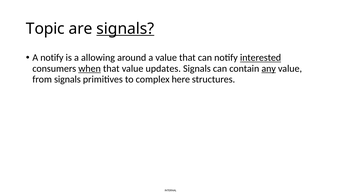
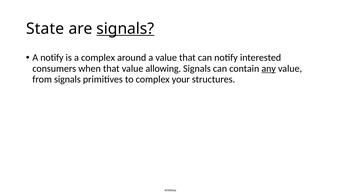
Topic: Topic -> State (45, 29)
a allowing: allowing -> complex (98, 58)
interested underline: present -> none (261, 58)
when underline: present -> none (90, 68)
updates: updates -> allowing (163, 68)
here: here -> your (181, 79)
